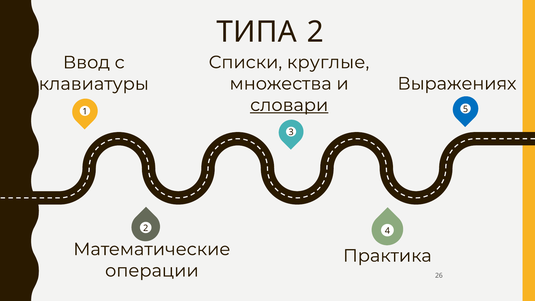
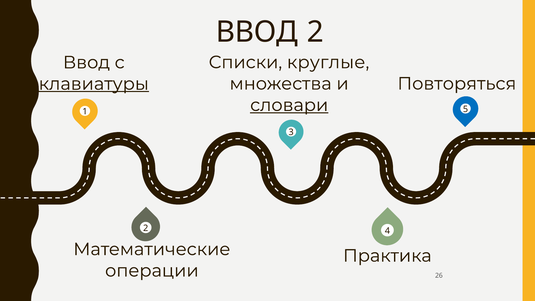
ТИПА: ТИПА -> ВВОД (257, 32)
Выражениях: Выражениях -> Повторяться (457, 84)
клавиатуры underline: none -> present (94, 84)
